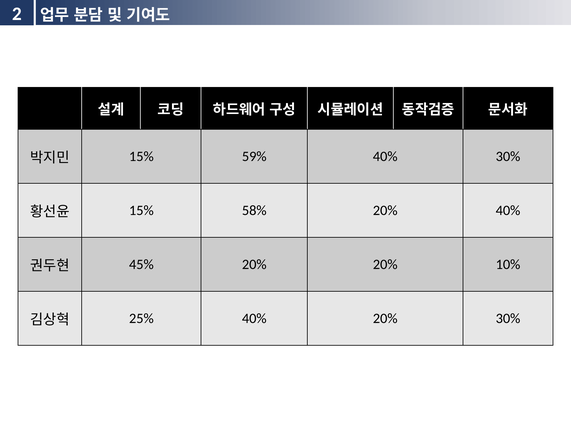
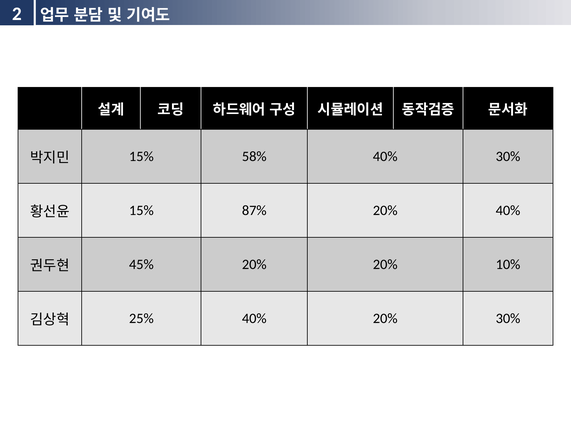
59%: 59% -> 58% (254, 157)
58%: 58% -> 87% (254, 211)
